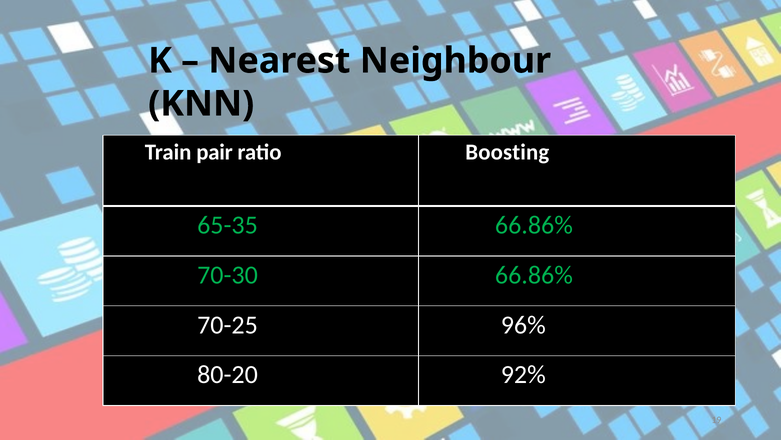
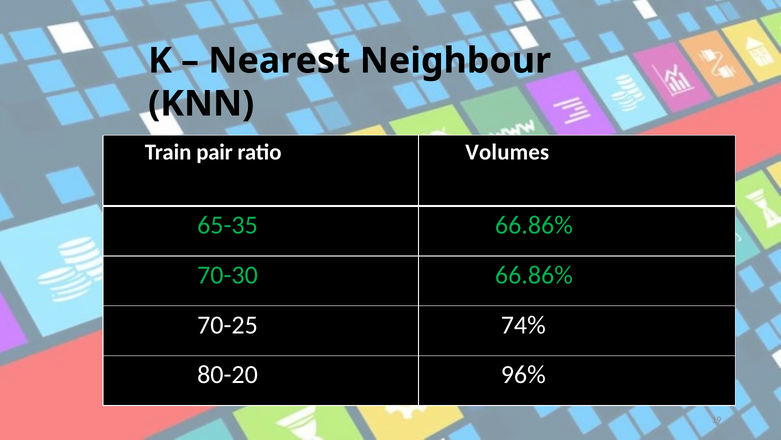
Boosting: Boosting -> Volumes (507, 152)
96%: 96% -> 74% (523, 324)
92%: 92% -> 96% (523, 374)
